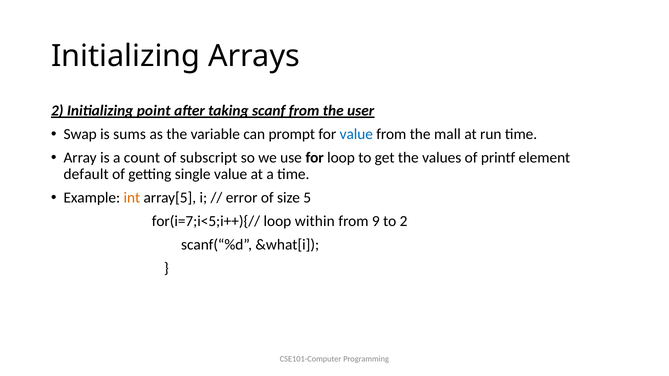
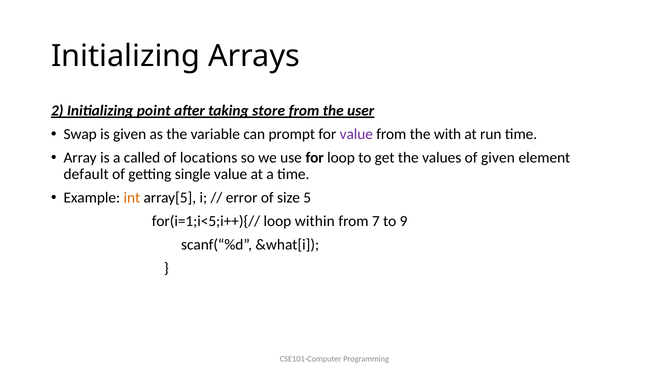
scanf: scanf -> store (269, 111)
is sums: sums -> given (130, 134)
value colour: blue -> purple (356, 134)
mall: mall -> with (448, 134)
count: count -> called (142, 158)
subscript: subscript -> locations (209, 158)
of printf: printf -> given (498, 158)
for(i=7;i<5;i++){//: for(i=7;i<5;i++){// -> for(i=1;i<5;i++){// (206, 221)
9: 9 -> 7 (376, 221)
to 2: 2 -> 9 (404, 221)
